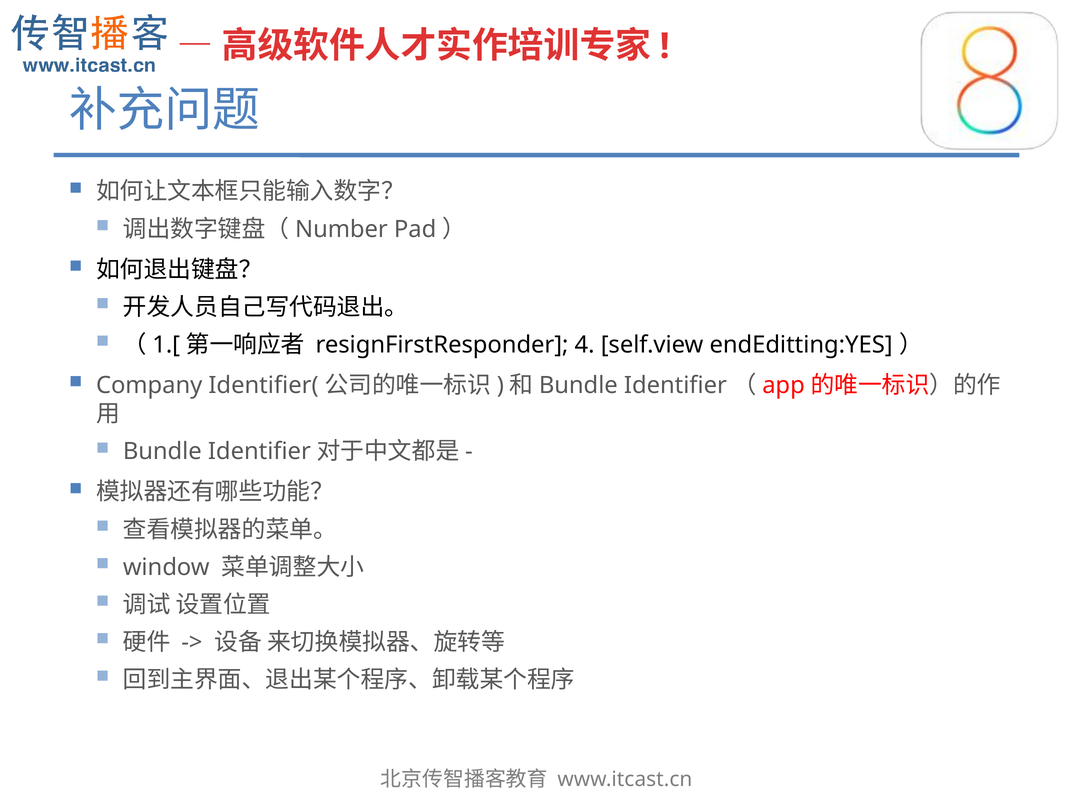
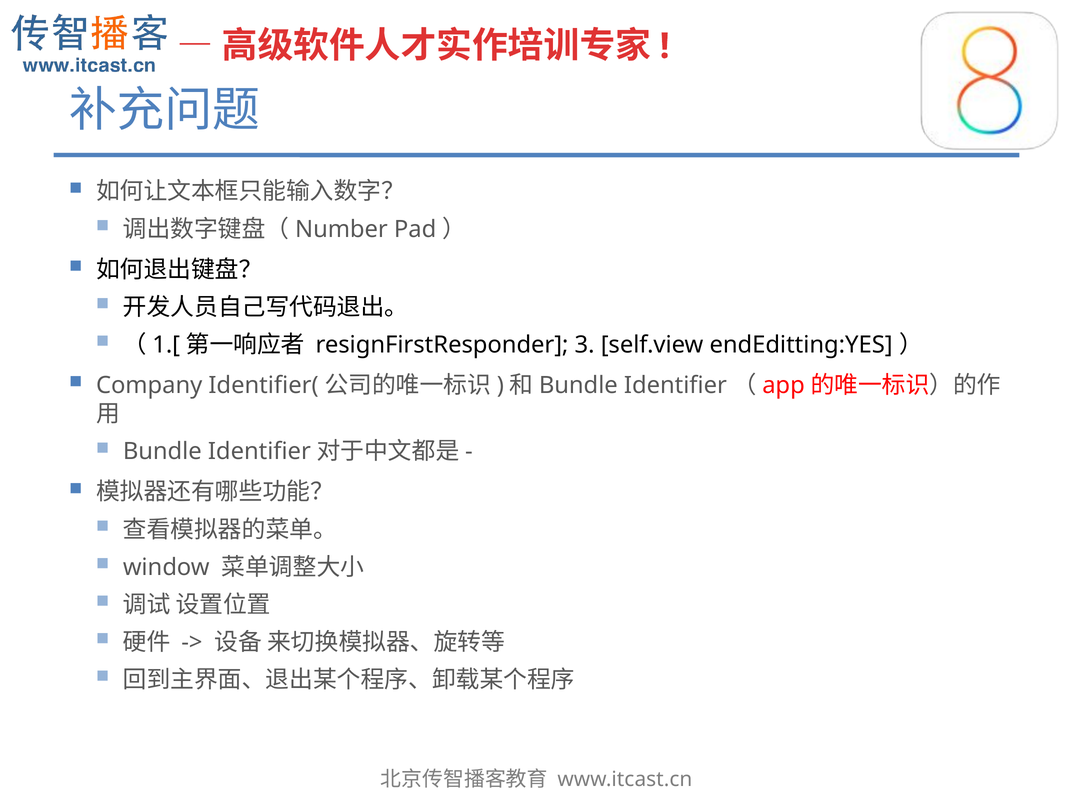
4: 4 -> 3 (585, 345)
